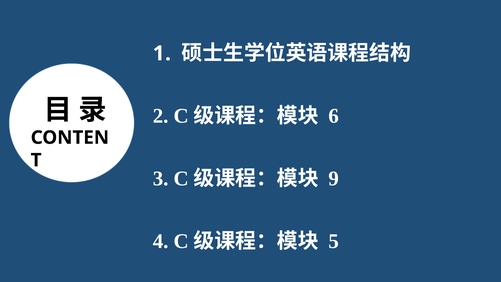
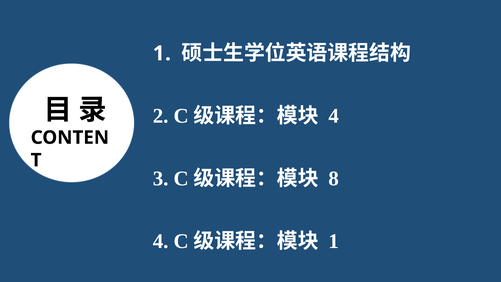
6: 6 -> 4 (334, 116)
9: 9 -> 8 (334, 179)
5: 5 -> 1 (334, 241)
